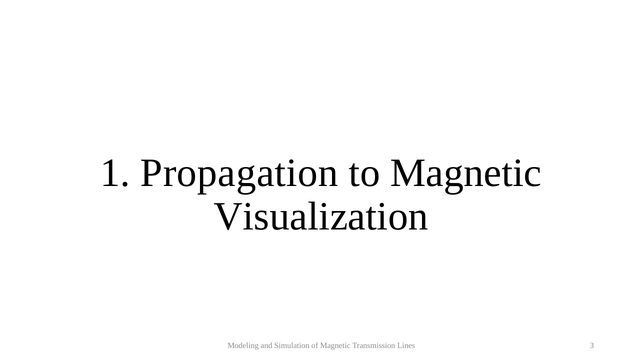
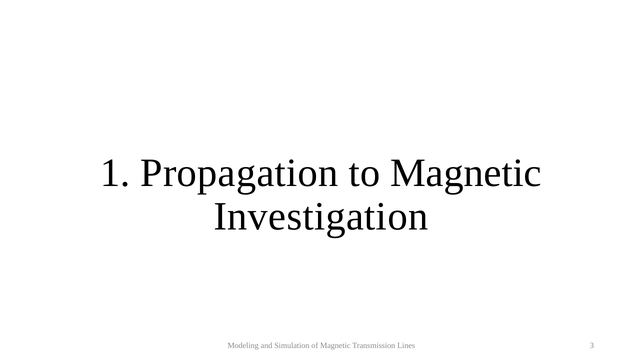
Visualization: Visualization -> Investigation (321, 216)
